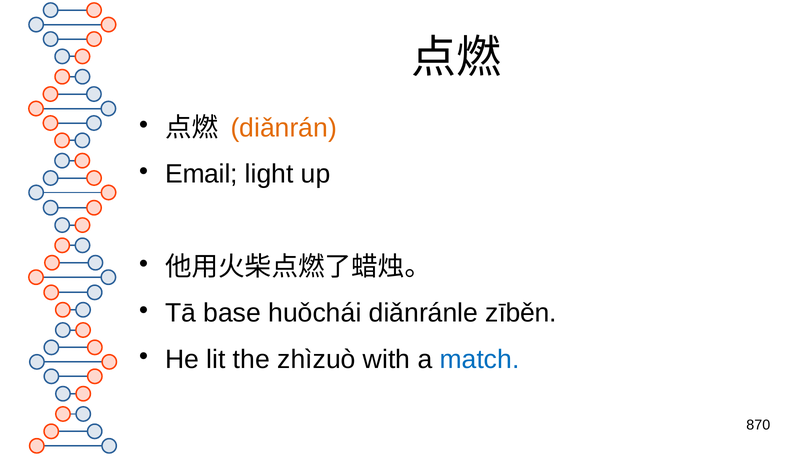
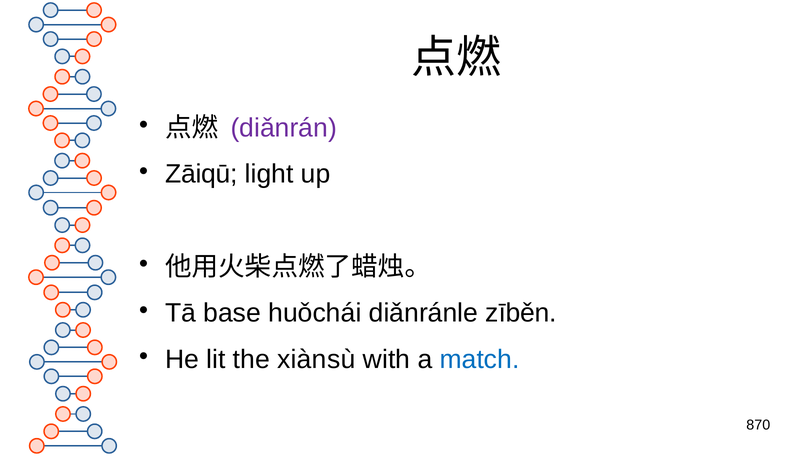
diǎnrán colour: orange -> purple (284, 128)
Email: Email -> Zāiqū (201, 174)
zhìzuò: zhìzuò -> xiànsù (316, 360)
